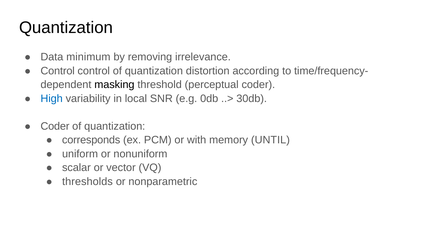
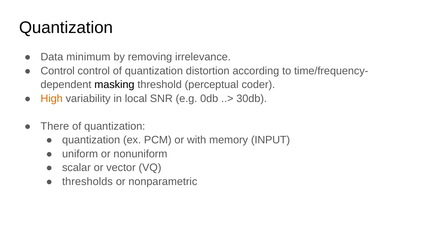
High colour: blue -> orange (52, 99)
Coder: Coder -> There (55, 126)
corresponds: corresponds -> quantization (91, 140)
UNTIL: UNTIL -> INPUT (271, 140)
